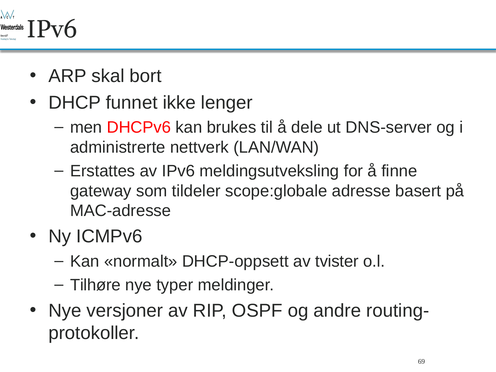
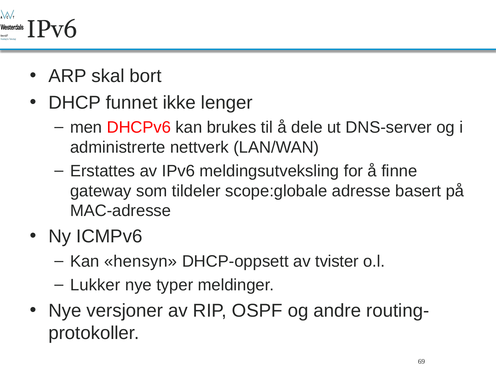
normalt: normalt -> hensyn (141, 261)
Tilhøre: Tilhøre -> Lukker (95, 285)
